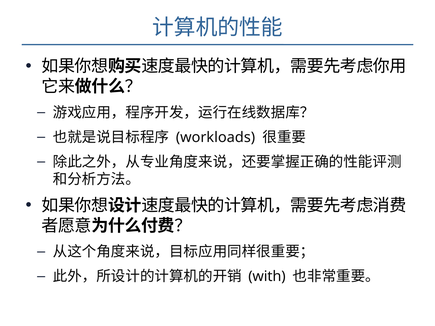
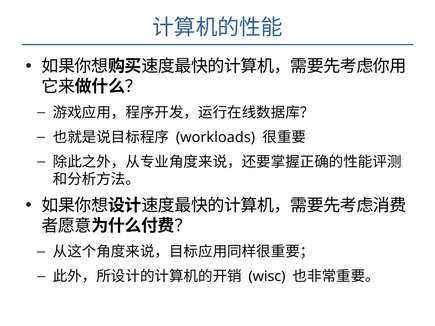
with: with -> wisc (267, 277)
